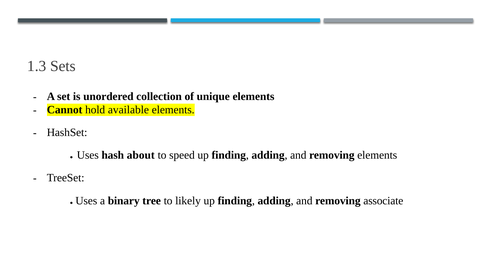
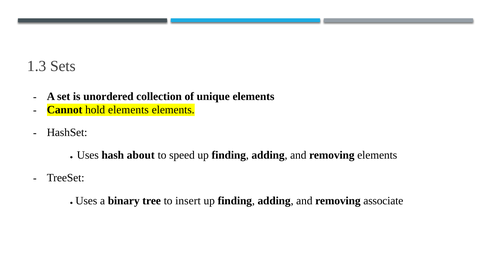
hold available: available -> elements (128, 110)
likely: likely -> insert (188, 201)
